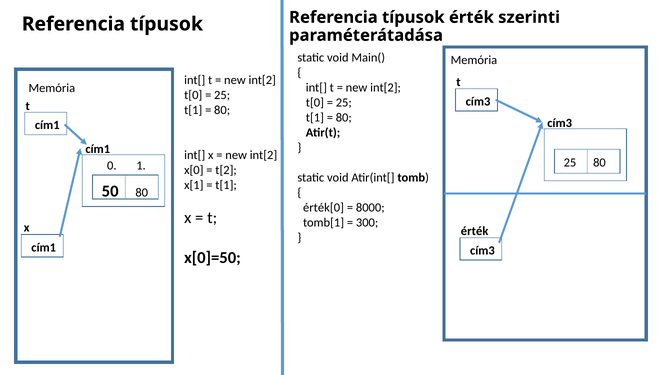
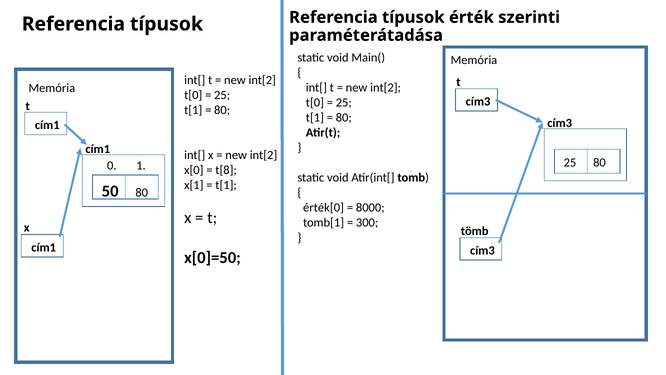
t[2: t[2 -> t[8 (226, 170)
érték: érték -> tömb (475, 231)
